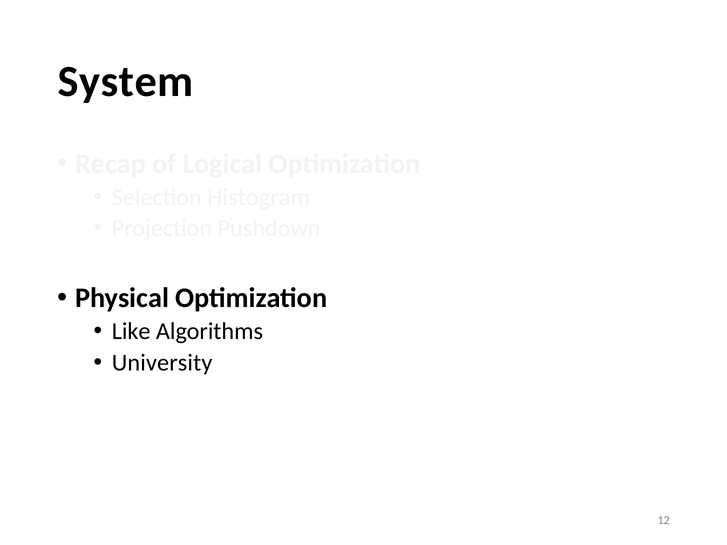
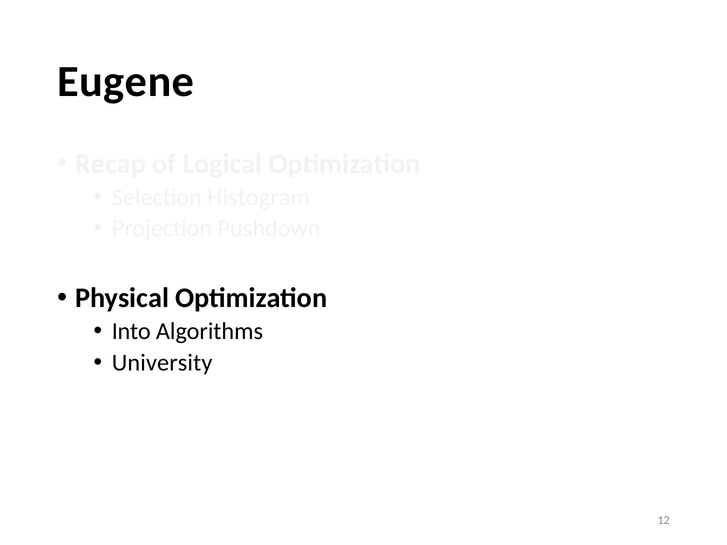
System: System -> Eugene (126, 81)
Like: Like -> Into (131, 332)
